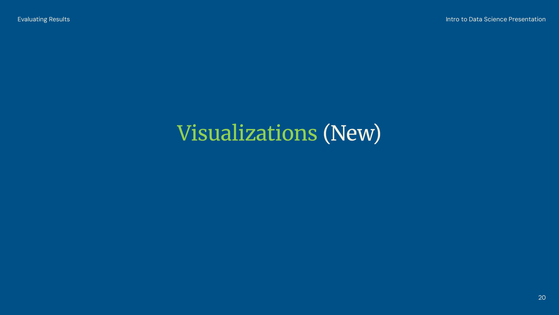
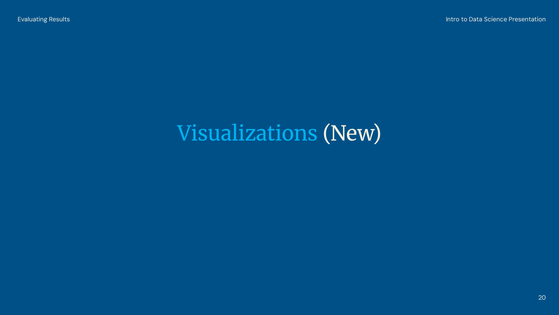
Visualizations colour: light green -> light blue (248, 133)
